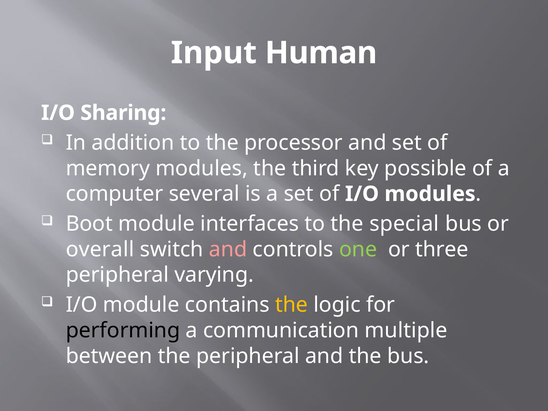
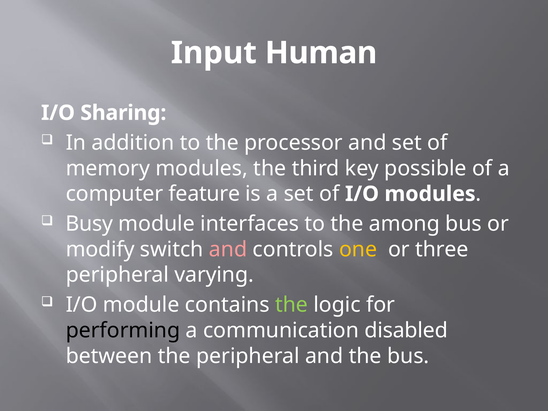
several: several -> feature (204, 194)
Boot: Boot -> Busy (89, 224)
special: special -> among (404, 224)
overall: overall -> modify (100, 249)
one colour: light green -> yellow (358, 249)
the colour: yellow -> light green (292, 305)
multiple: multiple -> disabled (406, 330)
